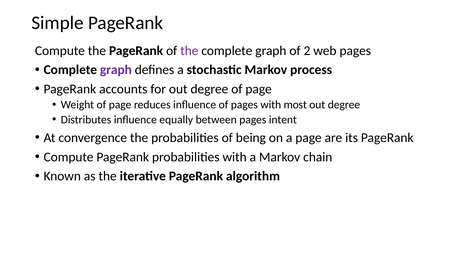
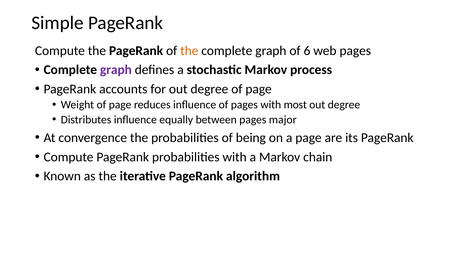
the colour: purple -> orange (189, 51)
2: 2 -> 6 (307, 51)
intent: intent -> major (283, 120)
